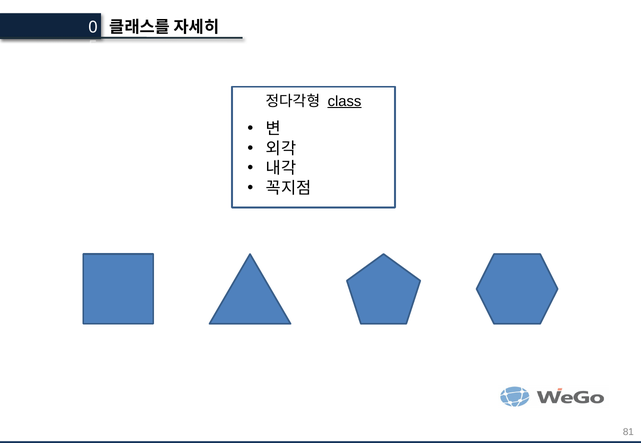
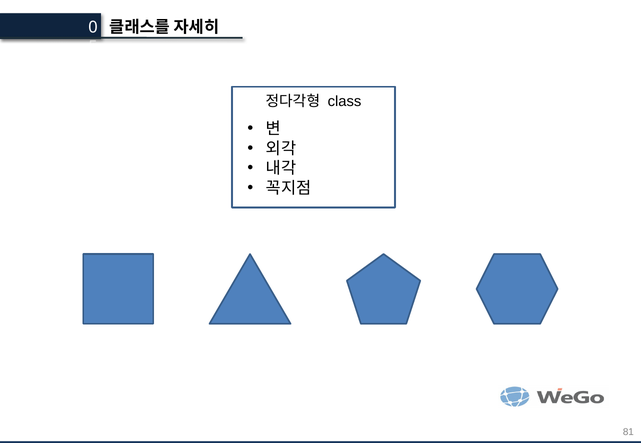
class underline: present -> none (345, 101)
